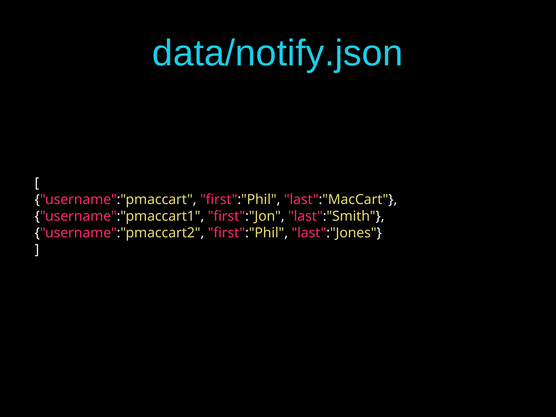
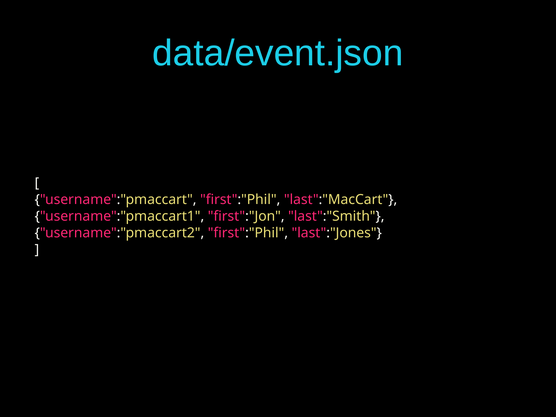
data/notify.json: data/notify.json -> data/event.json (278, 53)
